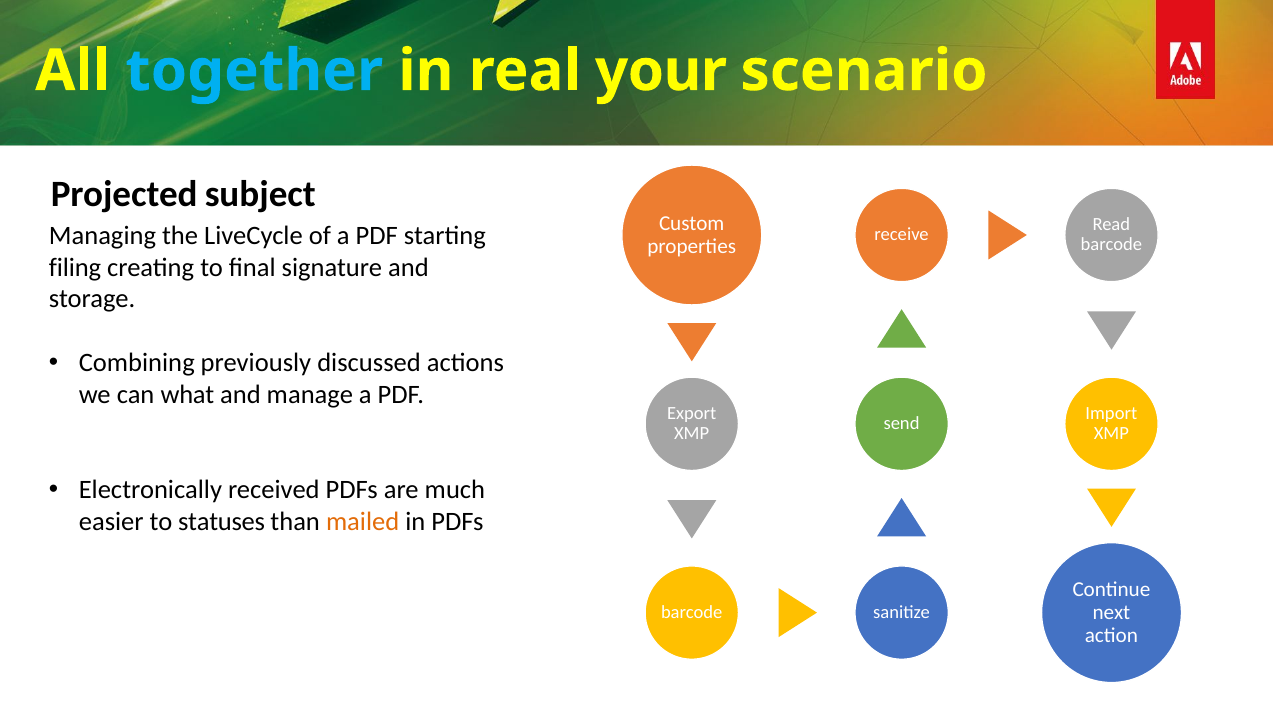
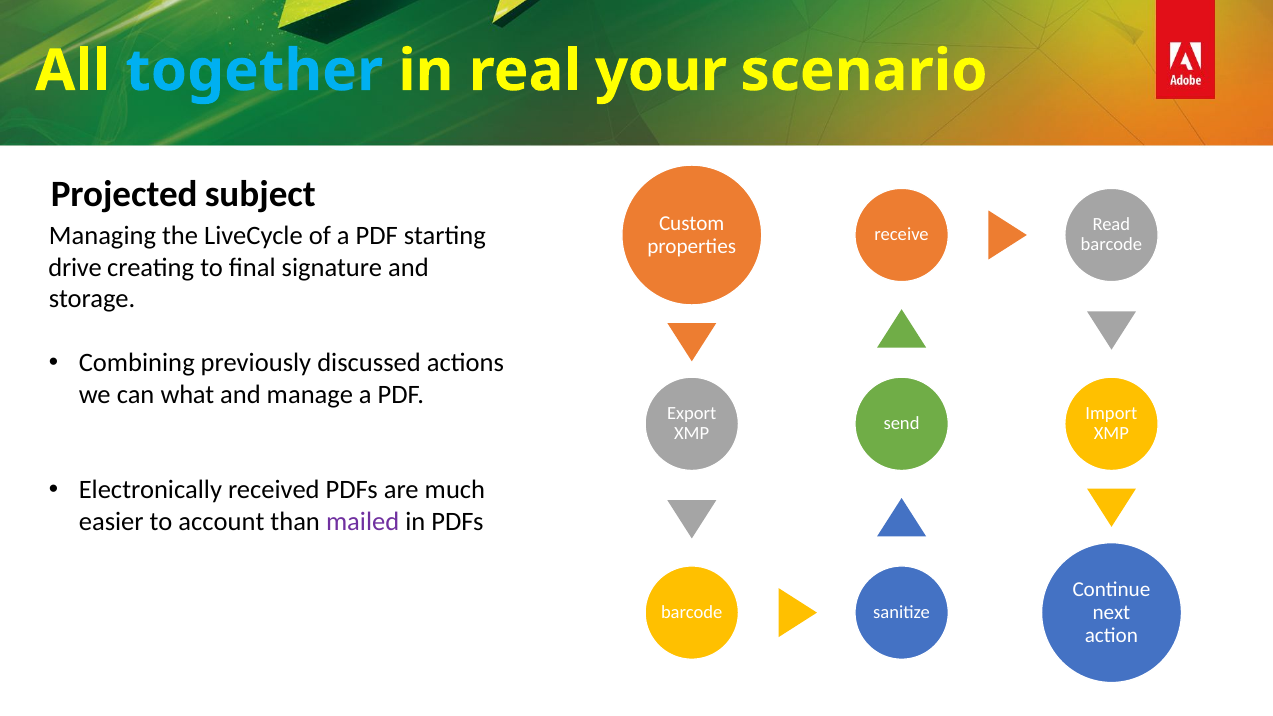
filing: filing -> drive (75, 267)
statuses: statuses -> account (221, 522)
mailed colour: orange -> purple (363, 522)
